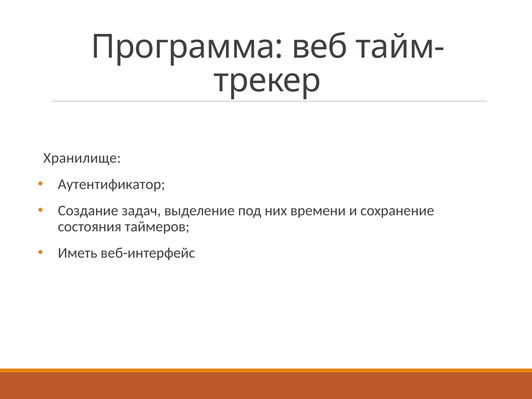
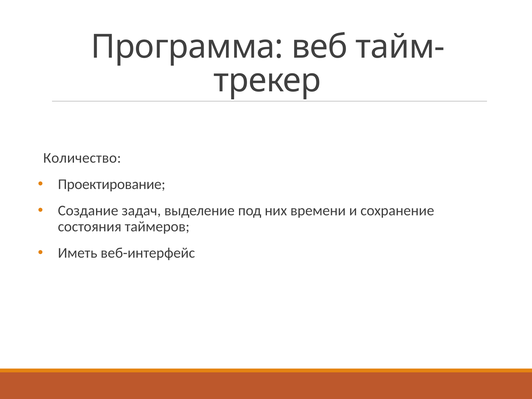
Хранилище: Хранилище -> Количество (82, 158)
Аутентификатор: Аутентификатор -> Проектирование (112, 184)
